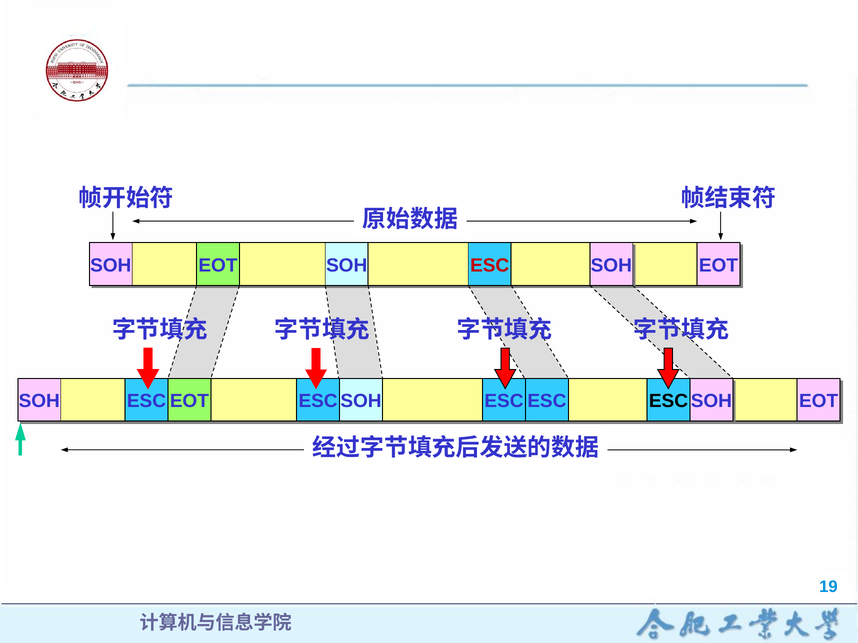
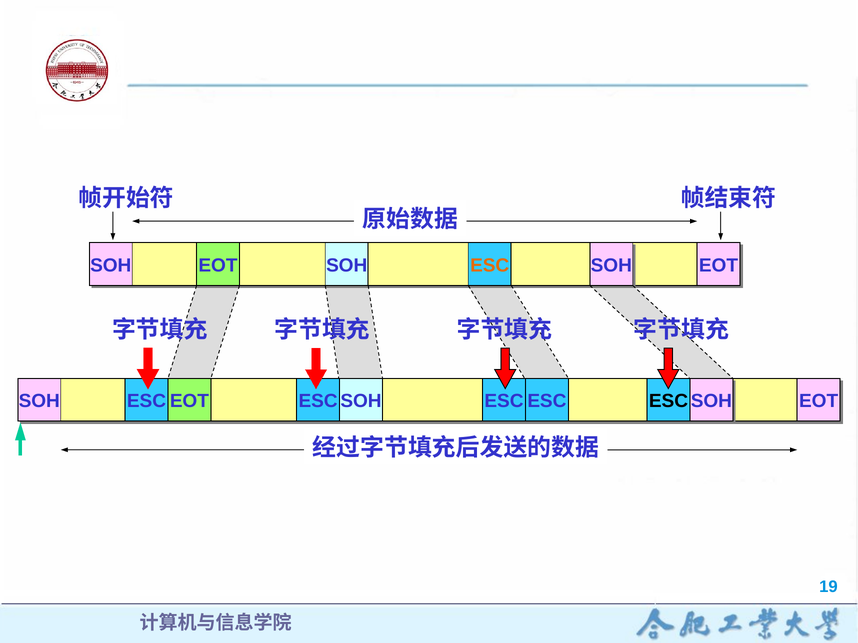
ESC colour: red -> orange (490, 266)
